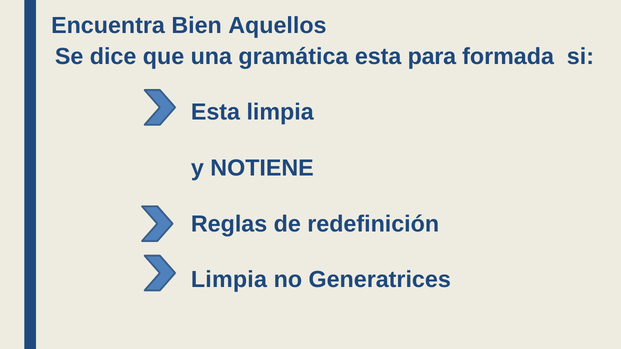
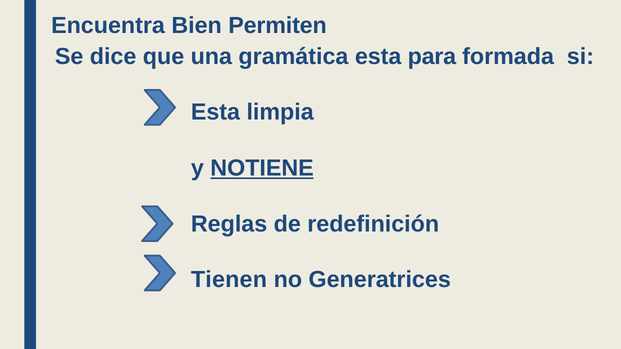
Aquellos: Aquellos -> Permiten (277, 26)
NOTIENE underline: none -> present (262, 168)
Limpia: Limpia -> Tienen (229, 280)
